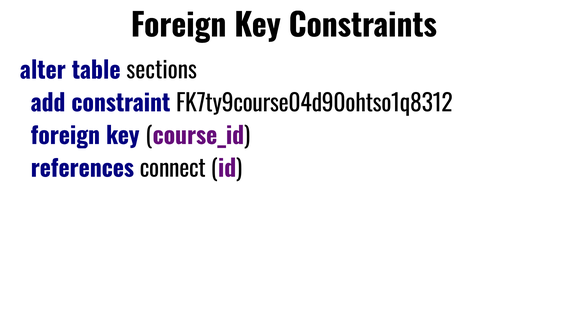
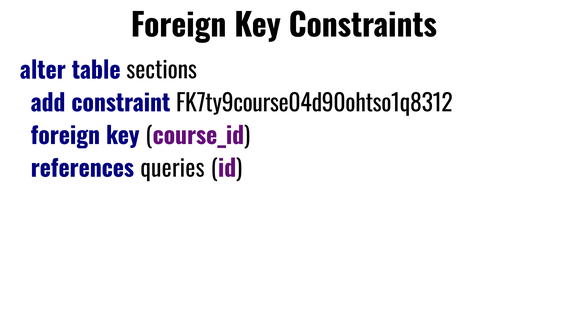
connect: connect -> queries (173, 169)
